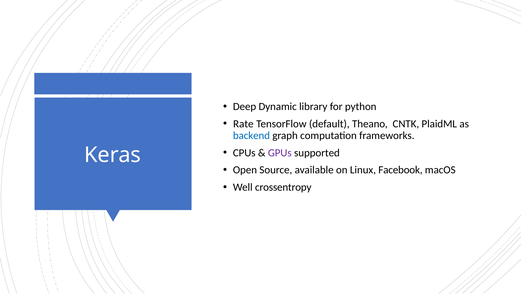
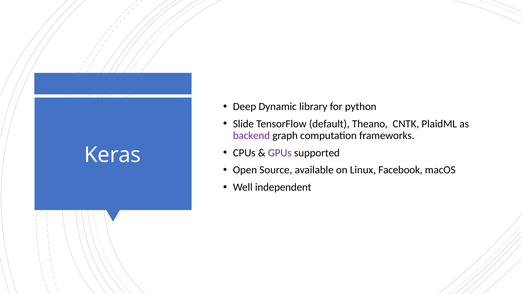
Rate: Rate -> Slide (243, 124)
backend colour: blue -> purple (251, 135)
crossentropy: crossentropy -> independent (283, 187)
